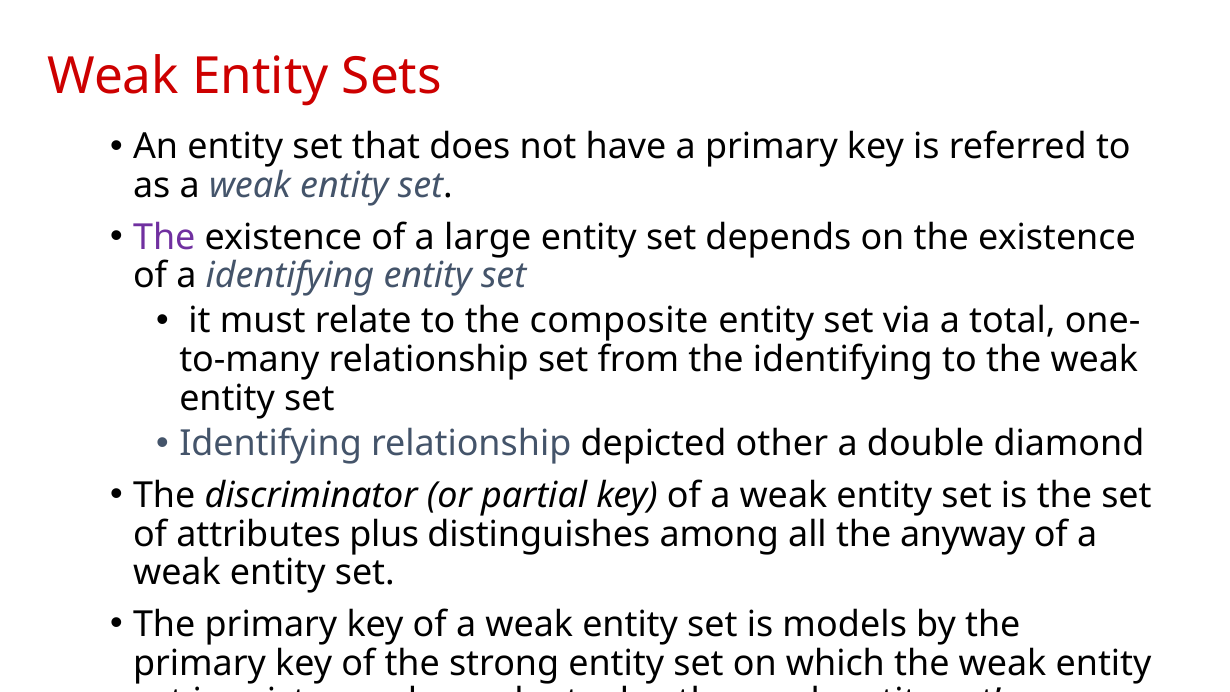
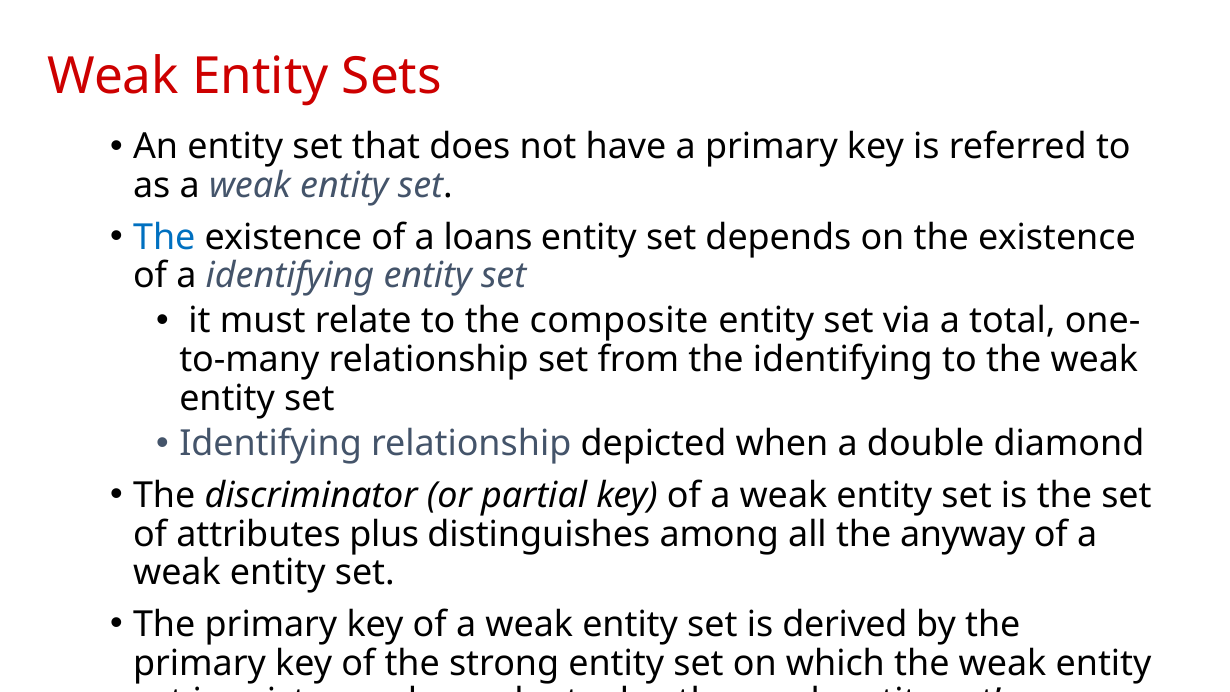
The colour: purple -> blue (164, 237)
large: large -> loans (488, 237)
other: other -> when (782, 444)
models: models -> derived (845, 624)
